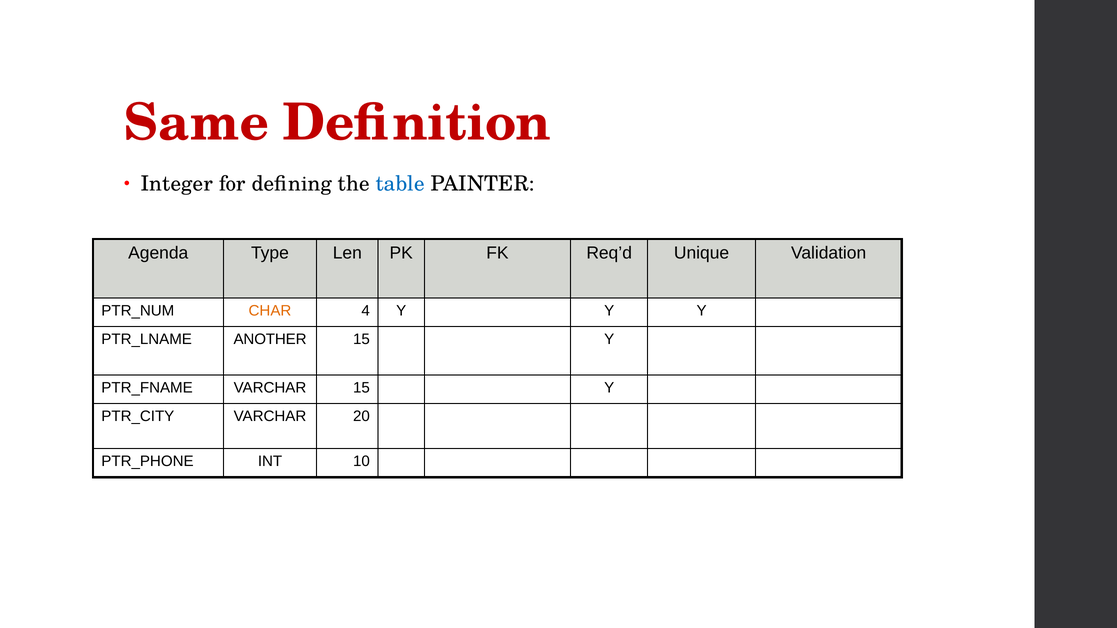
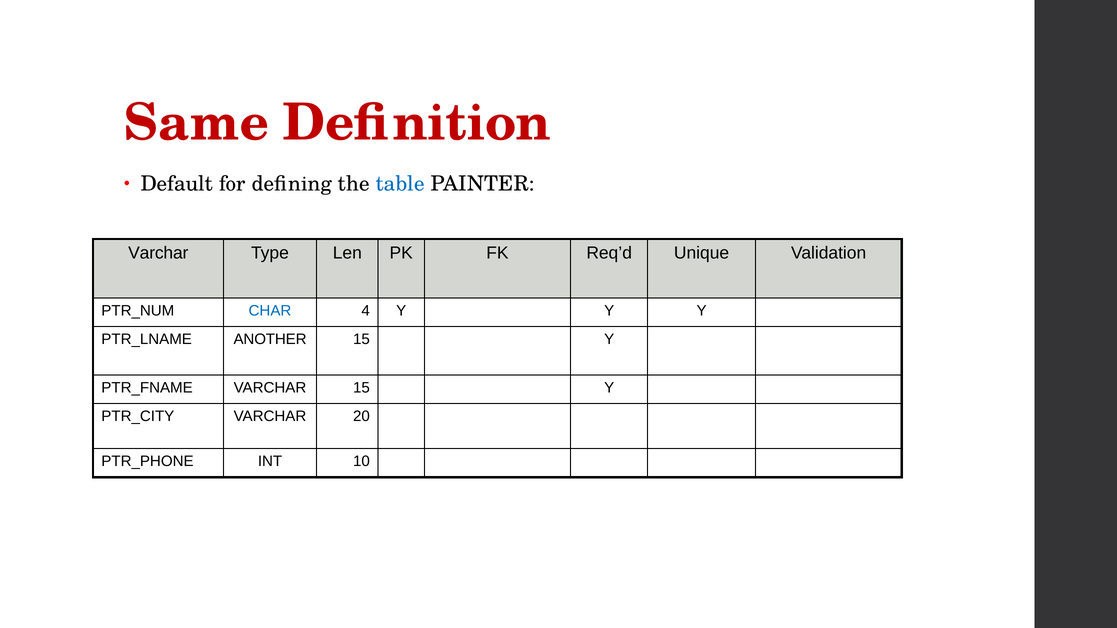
Integer: Integer -> Default (177, 184)
Agenda: Agenda -> Varchar (158, 253)
CHAR colour: orange -> blue (270, 311)
